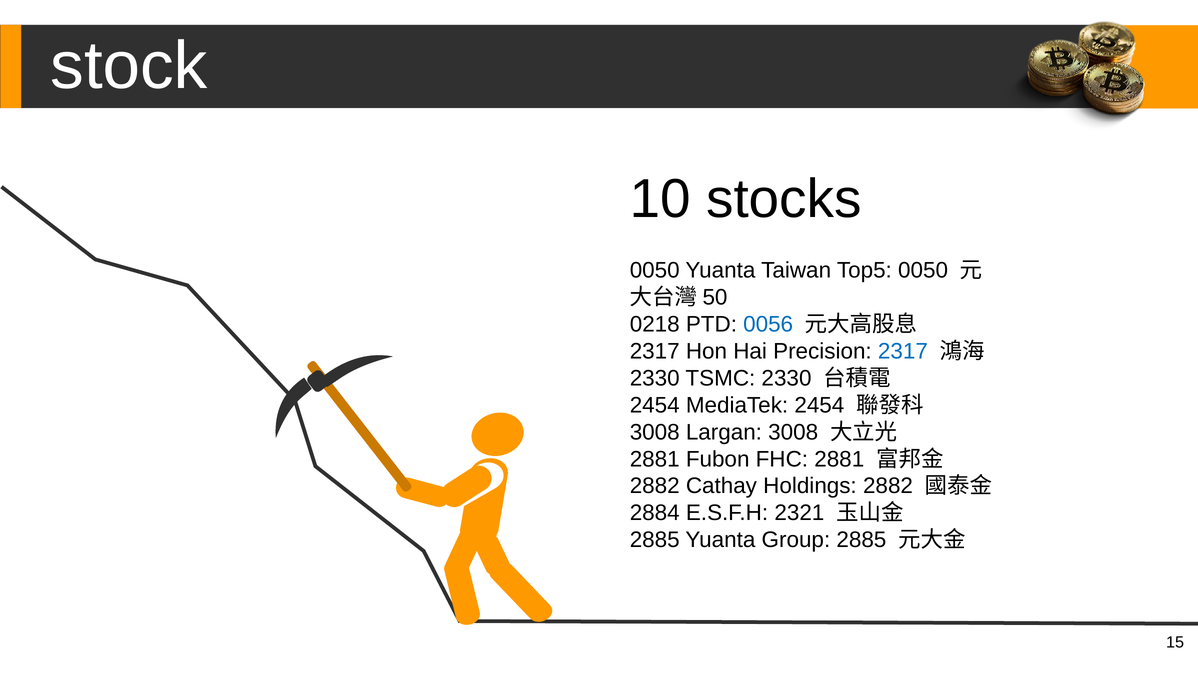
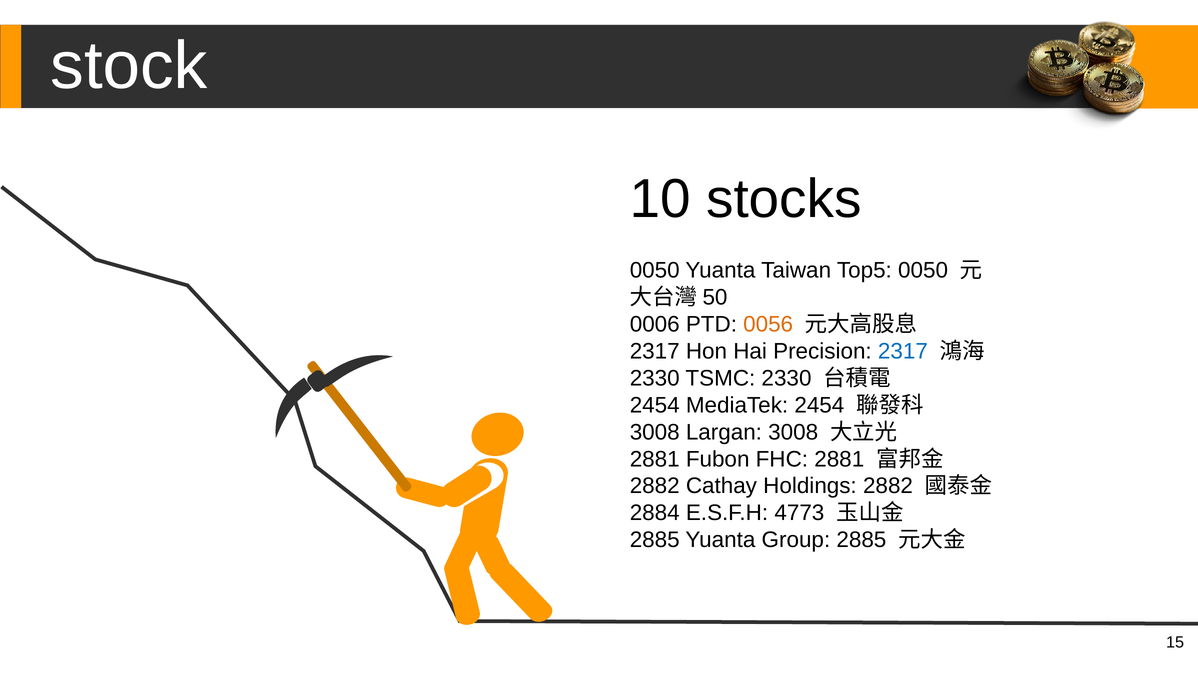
0218: 0218 -> 0006 (655, 324)
0056 colour: blue -> orange (768, 324)
2321: 2321 -> 4773 (799, 513)
